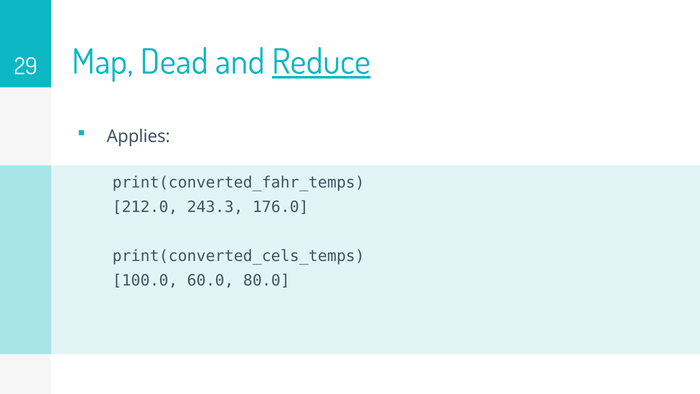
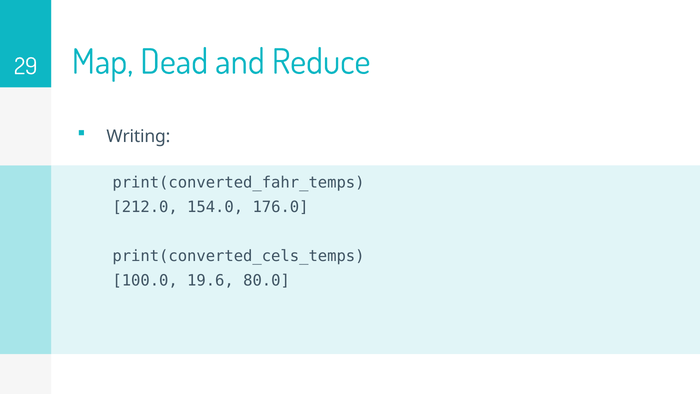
Reduce underline: present -> none (321, 62)
Applies: Applies -> Writing (138, 136)
243.3: 243.3 -> 154.0 (215, 207)
60.0: 60.0 -> 19.6 (210, 281)
